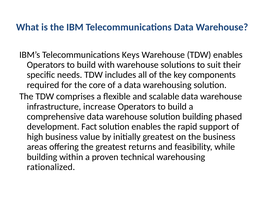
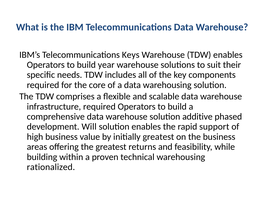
with: with -> year (106, 65)
infrastructure increase: increase -> required (99, 106)
solution building: building -> additive (197, 116)
Fact: Fact -> Will (89, 127)
